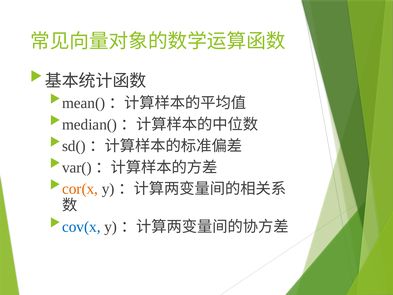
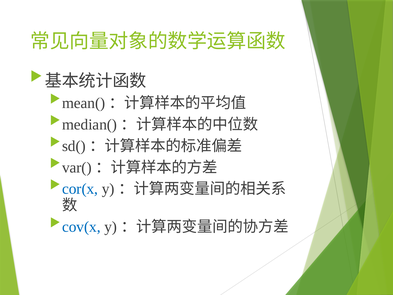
cor(x colour: orange -> blue (80, 189)
